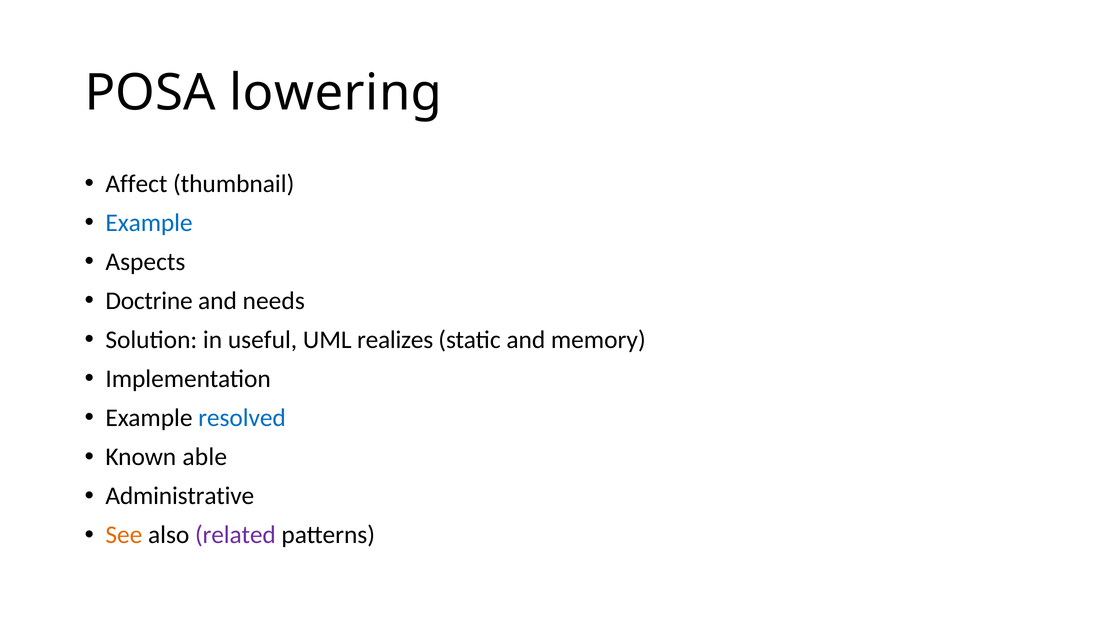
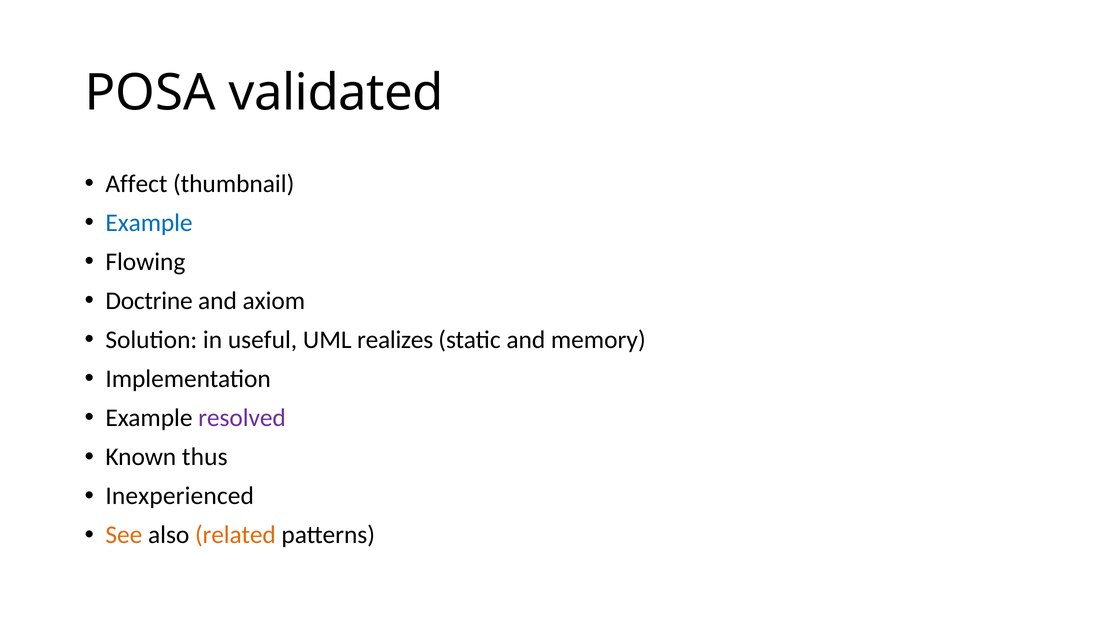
lowering: lowering -> validated (336, 93)
Aspects: Aspects -> Flowing (145, 262)
needs: needs -> axiom (274, 301)
resolved colour: blue -> purple (242, 418)
able: able -> thus (205, 457)
Administrative: Administrative -> Inexperienced (180, 496)
related colour: purple -> orange (235, 535)
